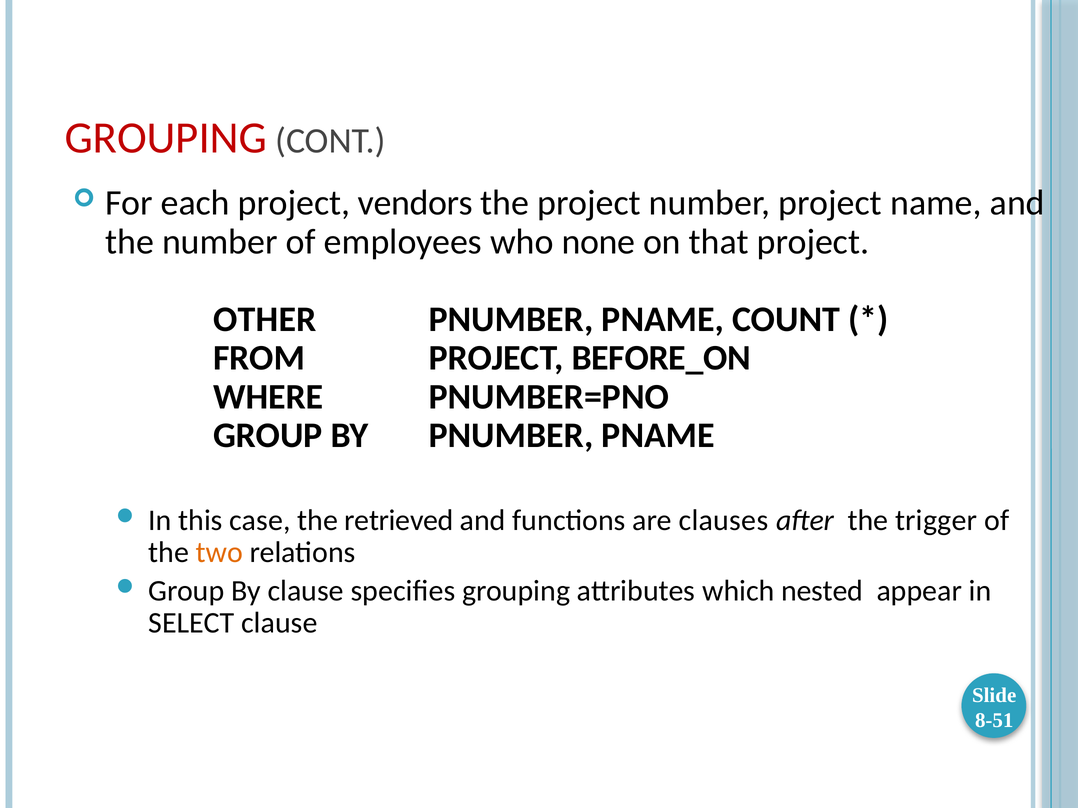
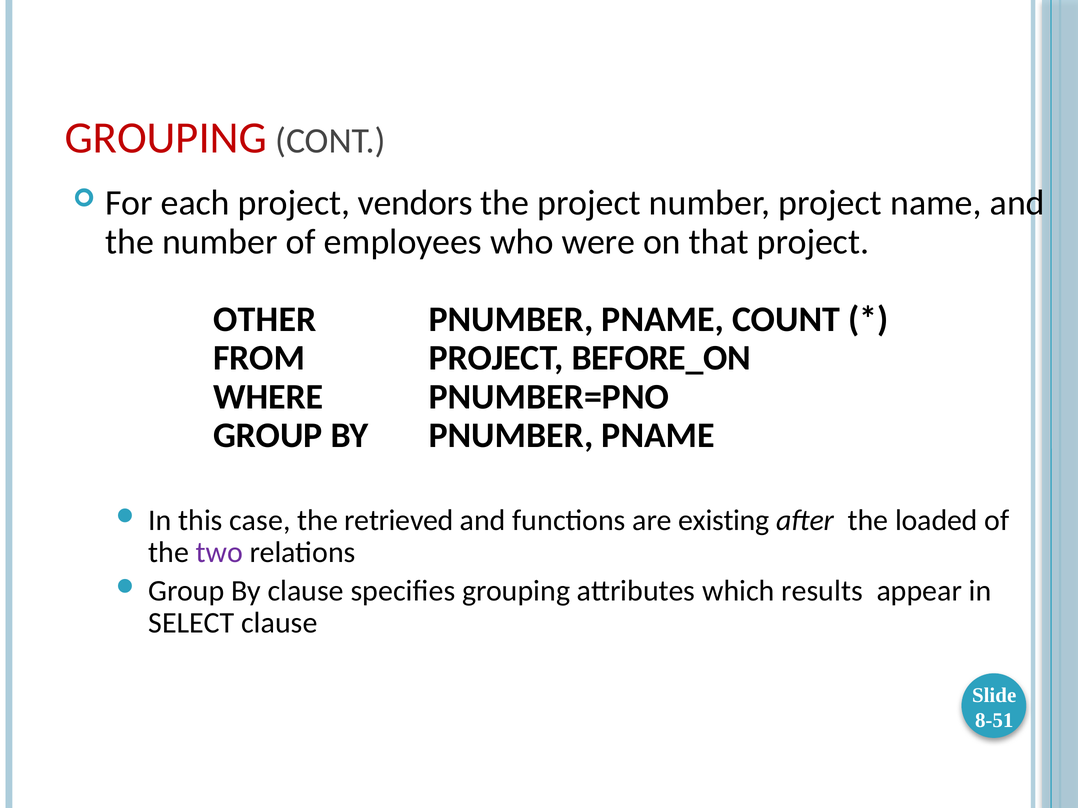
none: none -> were (598, 242)
clauses: clauses -> existing (724, 520)
trigger: trigger -> loaded (936, 520)
two colour: orange -> purple (219, 553)
nested: nested -> results (822, 591)
